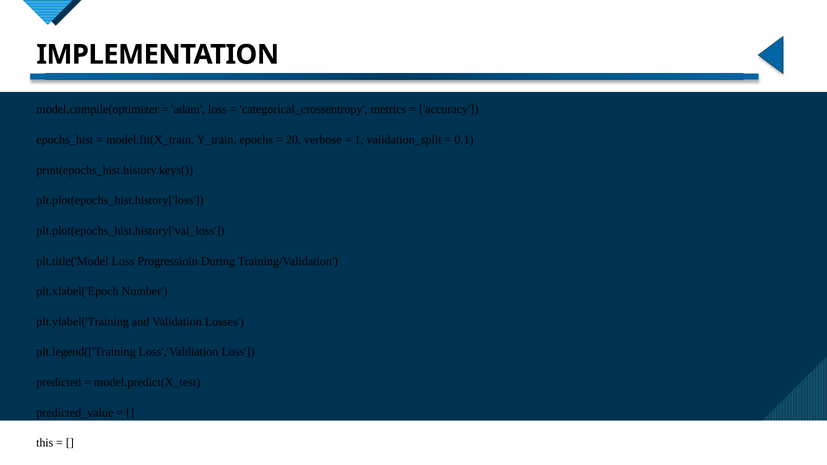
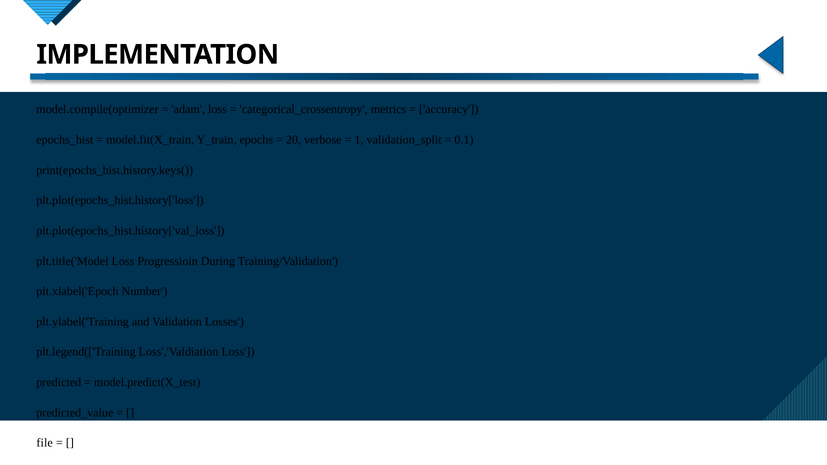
this: this -> file (45, 443)
